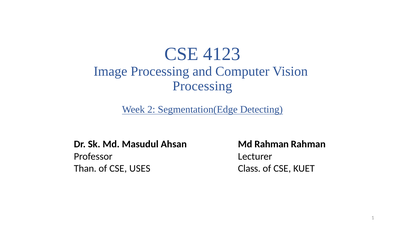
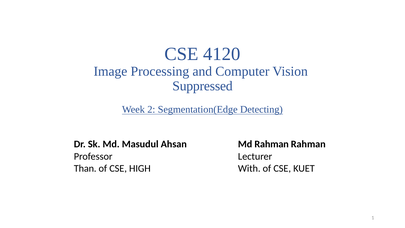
4123: 4123 -> 4120 (222, 54)
Processing: Processing -> Suppressed (203, 86)
USES: USES -> HIGH (140, 168)
Class: Class -> With (249, 168)
